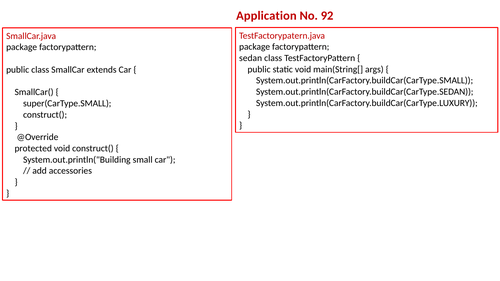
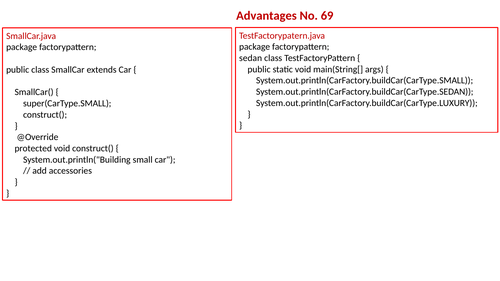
Application: Application -> Advantages (267, 16)
92: 92 -> 69 (327, 16)
